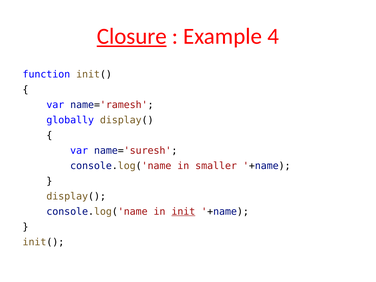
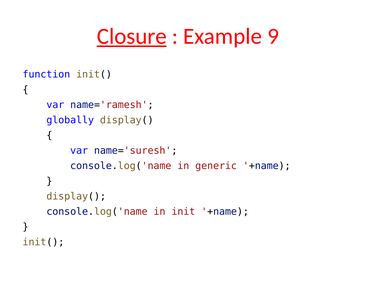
4: 4 -> 9 (273, 36)
smaller: smaller -> generic (216, 166)
init underline: present -> none (183, 212)
